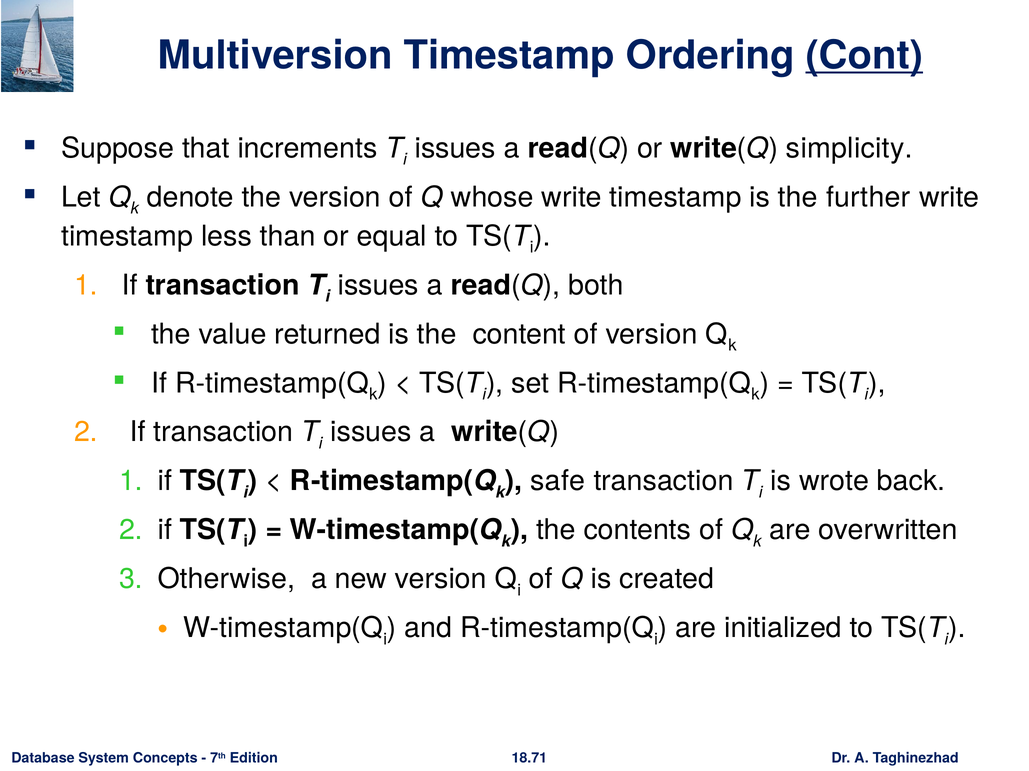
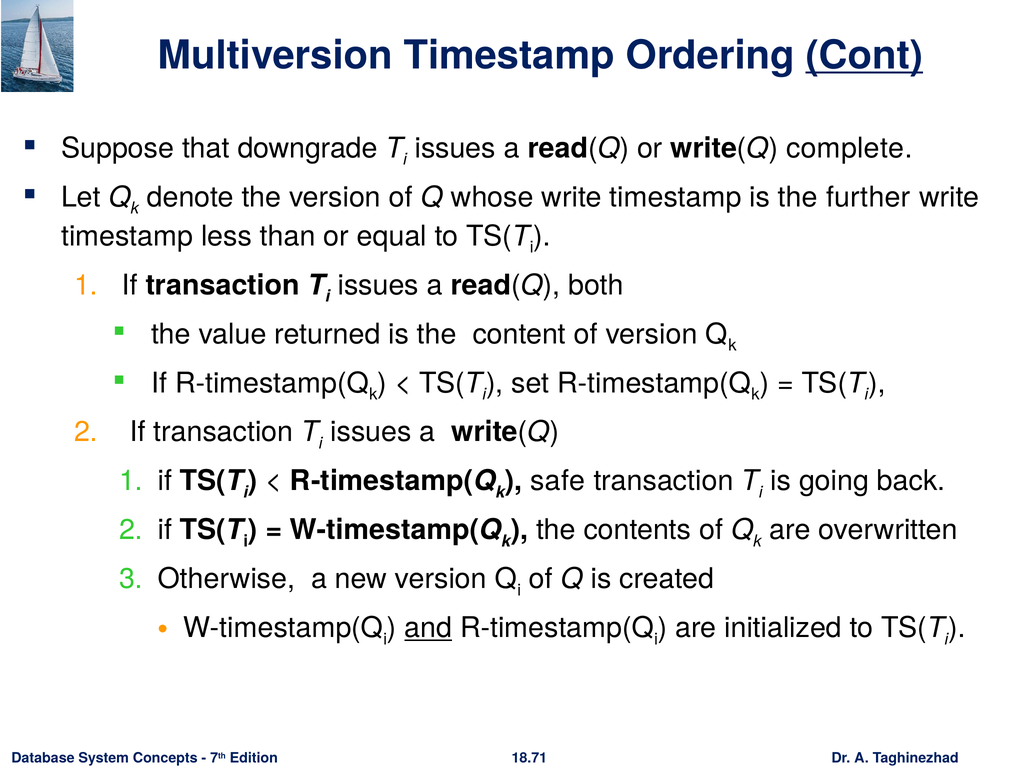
increments: increments -> downgrade (308, 148)
simplicity: simplicity -> complete (849, 148)
wrote: wrote -> going (834, 481)
and underline: none -> present (428, 629)
